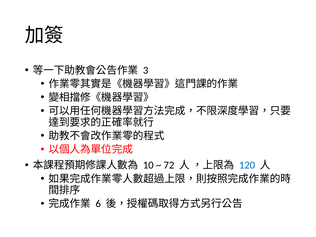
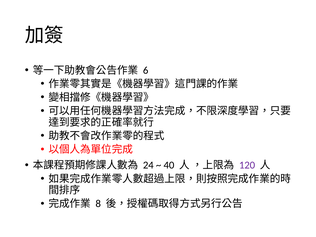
3: 3 -> 6 (146, 70)
10: 10 -> 24 (148, 165)
72: 72 -> 40 (169, 165)
120 colour: blue -> purple (247, 165)
6: 6 -> 8 (98, 204)
